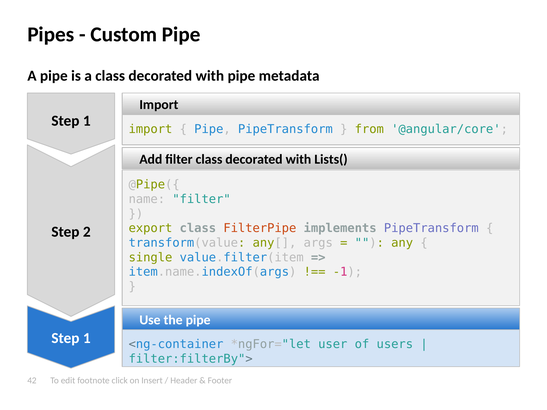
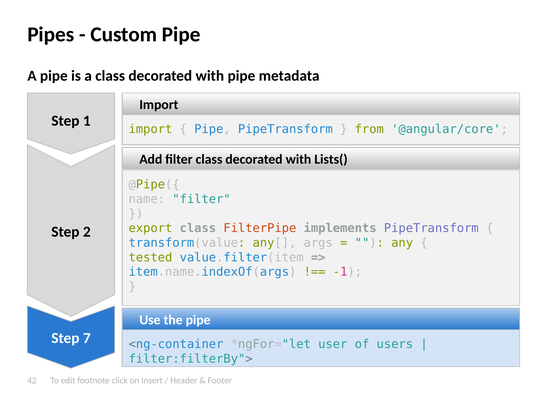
single: single -> tested (150, 258)
1: 1 -> 7 (87, 338)
